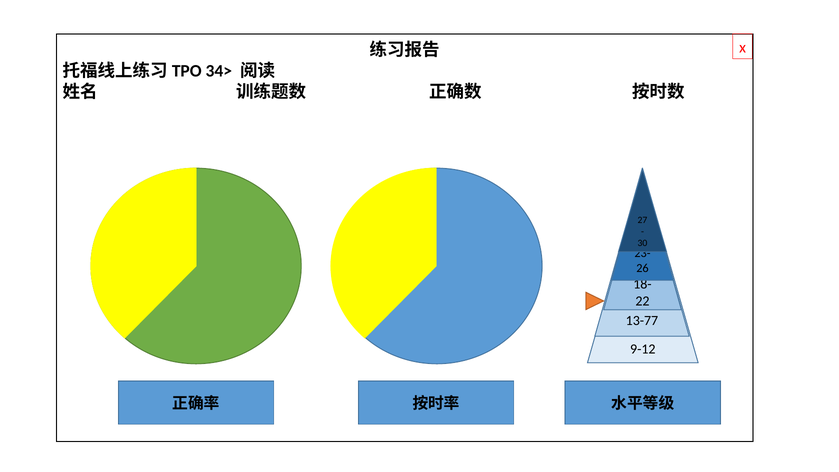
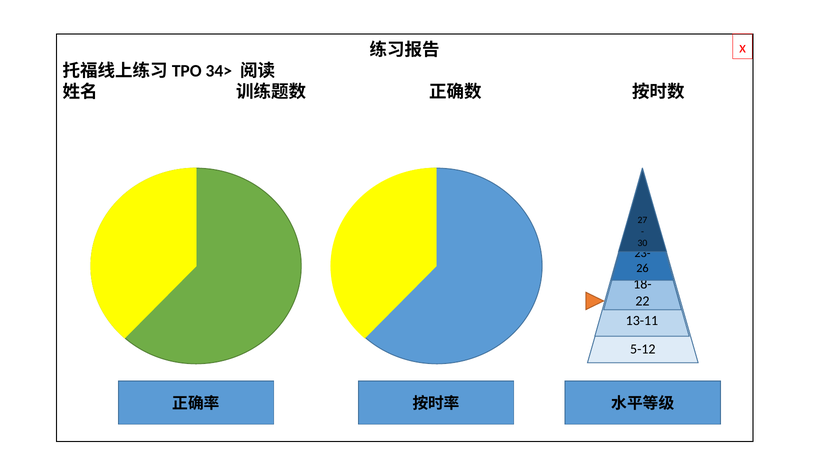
13-77: 13-77 -> 13-11 (642, 321)
9-12: 9-12 -> 5-12 (643, 349)
